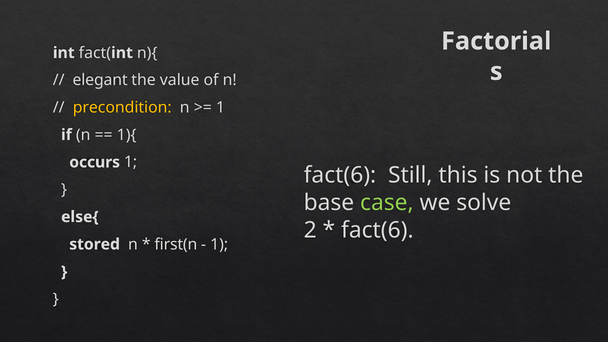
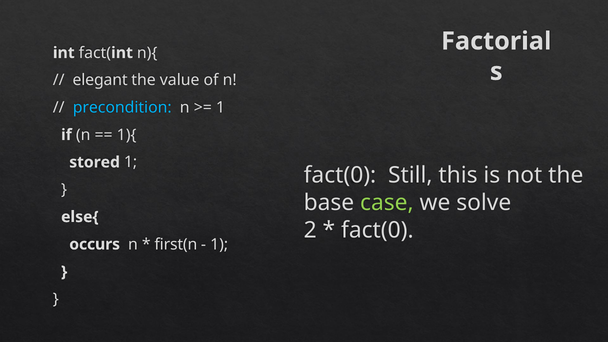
precondition colour: yellow -> light blue (122, 107)
occurs: occurs -> stored (95, 162)
fact(6: fact(6 -> fact(0 (340, 175)
fact(6: fact(6 -> fact(0 (377, 230)
stored: stored -> occurs (95, 244)
